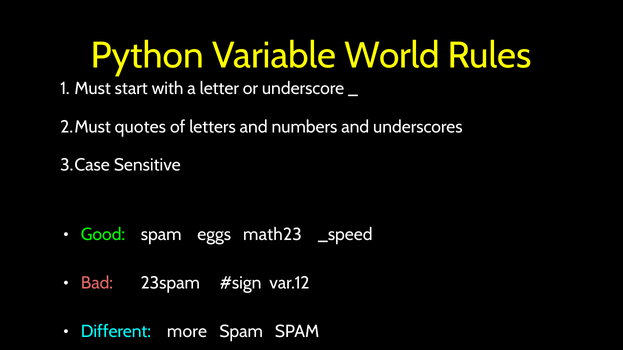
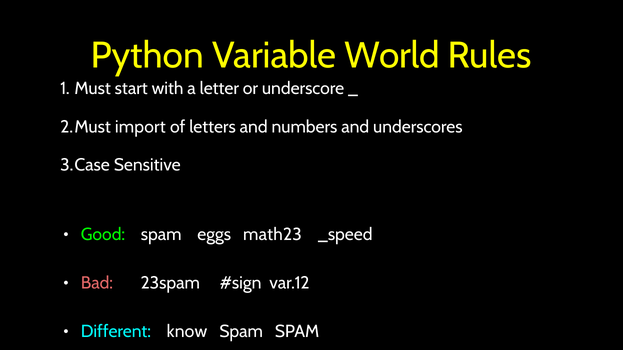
quotes: quotes -> import (140, 127)
more: more -> know (187, 332)
